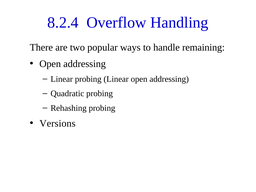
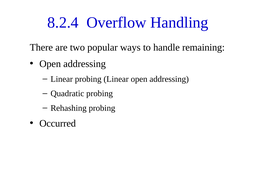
Versions: Versions -> Occurred (58, 123)
